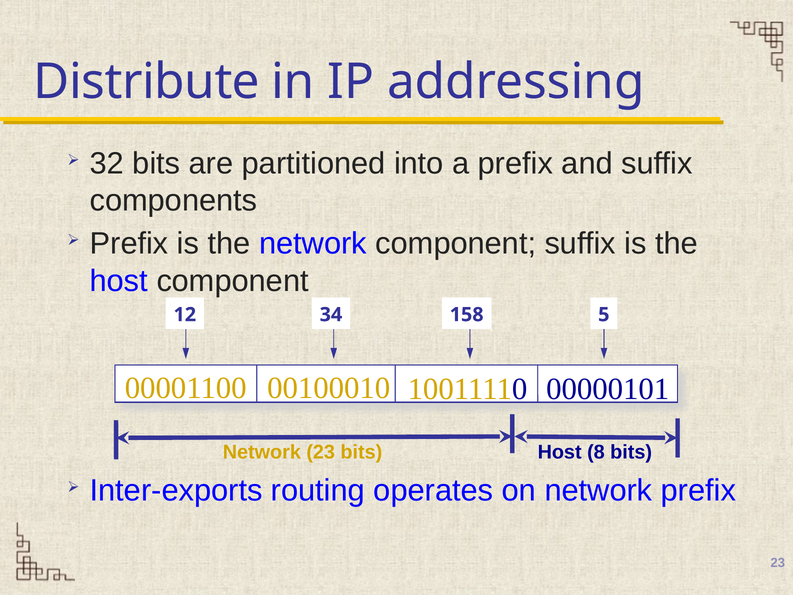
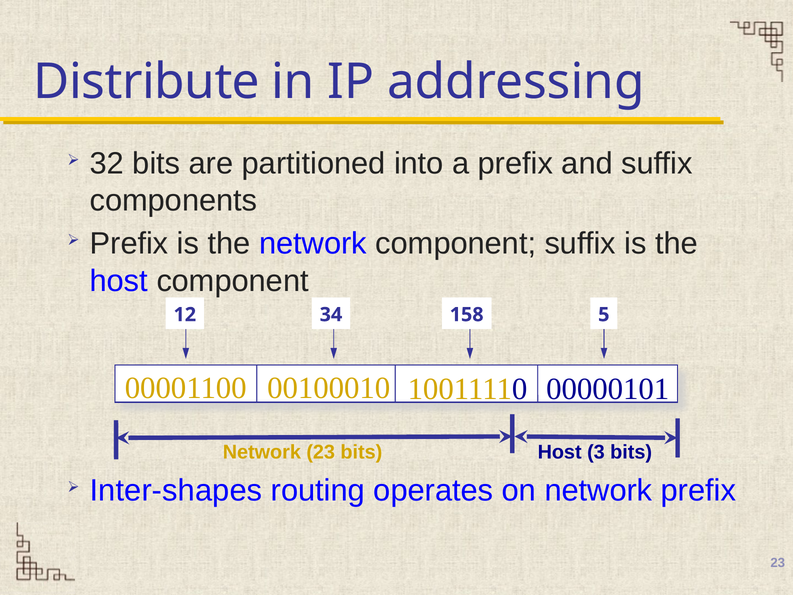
8: 8 -> 3 (596, 452)
Inter-exports: Inter-exports -> Inter-shapes (176, 491)
